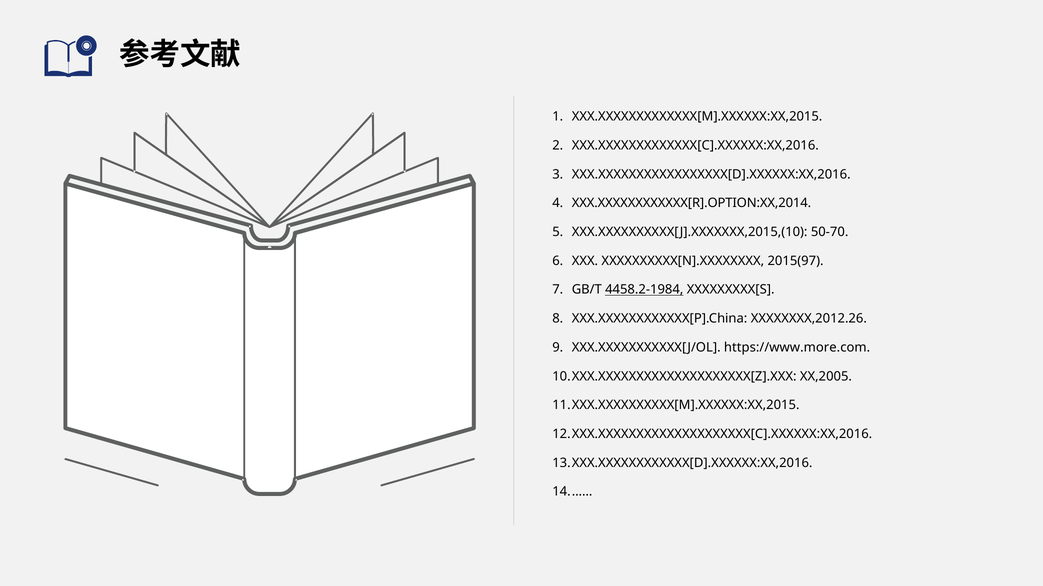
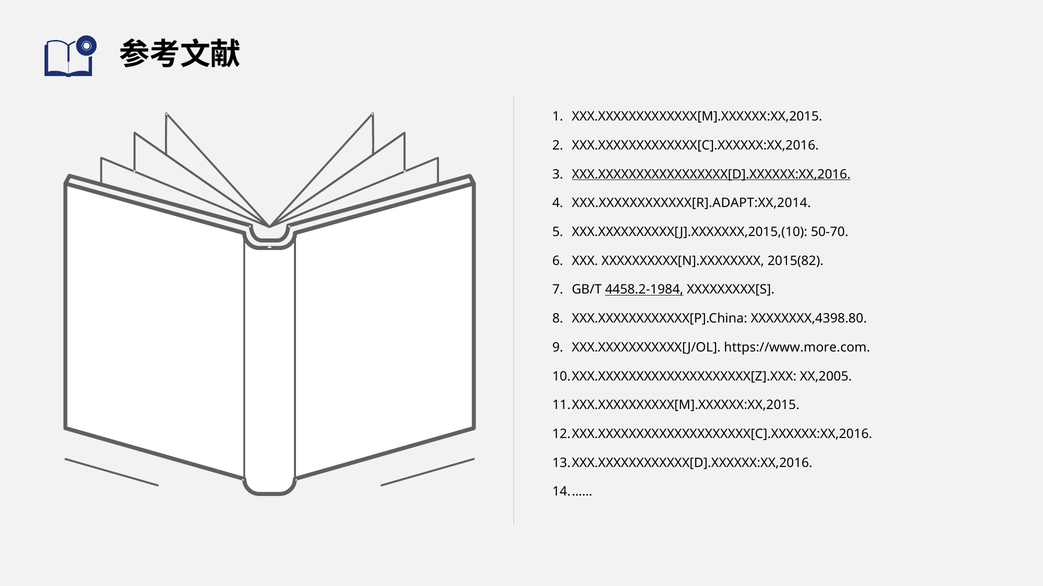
XXX.XXXXXXXXXXXXXXXXX[D].XXXXXX:XX,2016 underline: none -> present (711, 174)
XXX.XXXXXXXXXXXX[R].OPTION:XX,2014: XXX.XXXXXXXXXXXX[R].OPTION:XX,2014 -> XXX.XXXXXXXXXXXX[R].ADAPT:XX,2014 (691, 203)
2015(97: 2015(97 -> 2015(82 (796, 261)
XXXXXXXX,2012.26: XXXXXXXX,2012.26 -> XXXXXXXX,4398.80 (809, 319)
